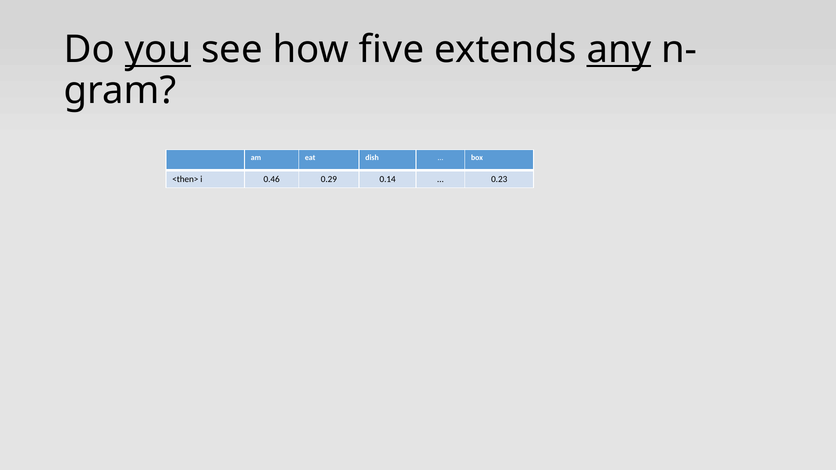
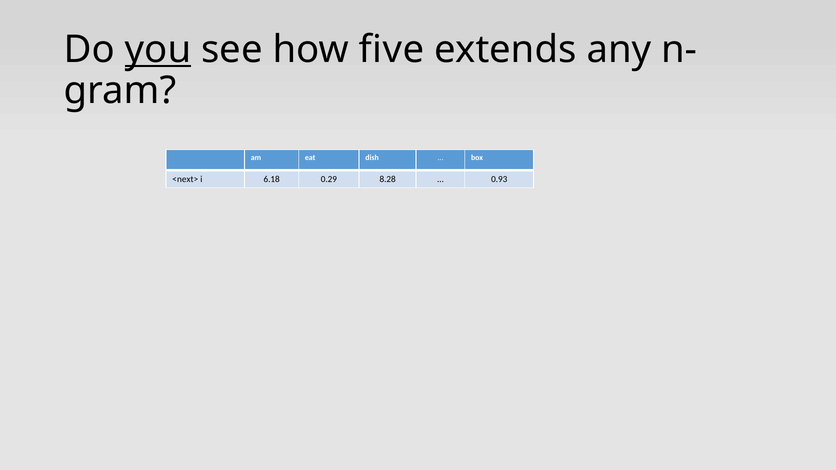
any underline: present -> none (619, 50)
<then>: <then> -> <next> (185, 179)
0.46: 0.46 -> 6.18 (272, 179)
0.14: 0.14 -> 8.28 (388, 179)
0.23: 0.23 -> 0.93 (499, 179)
